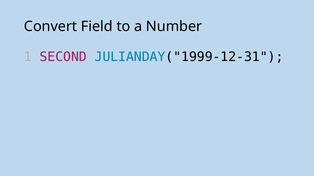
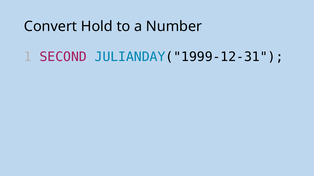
Field: Field -> Hold (97, 26)
